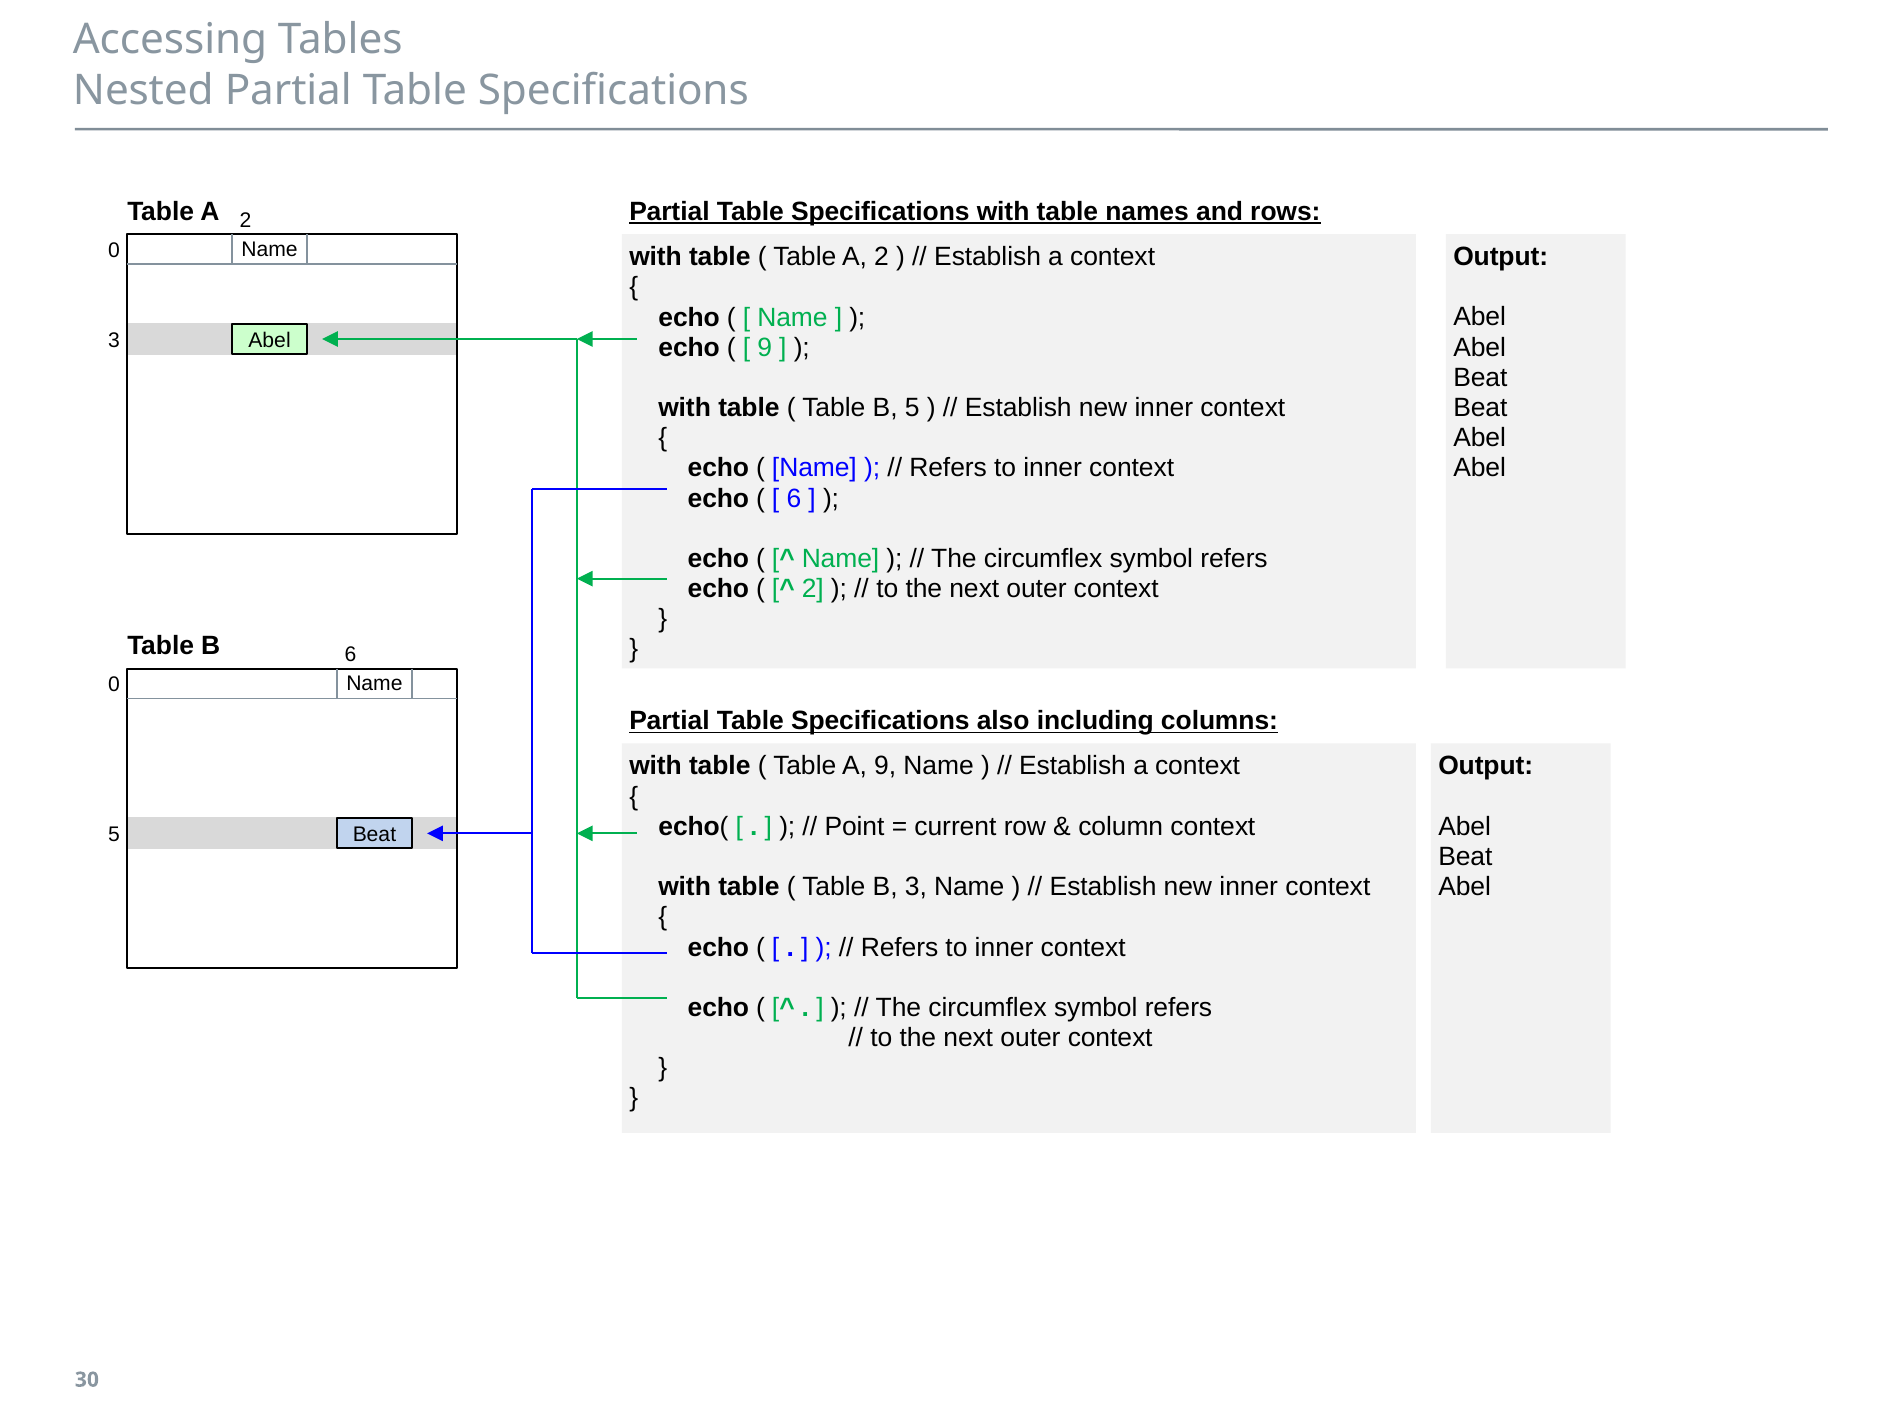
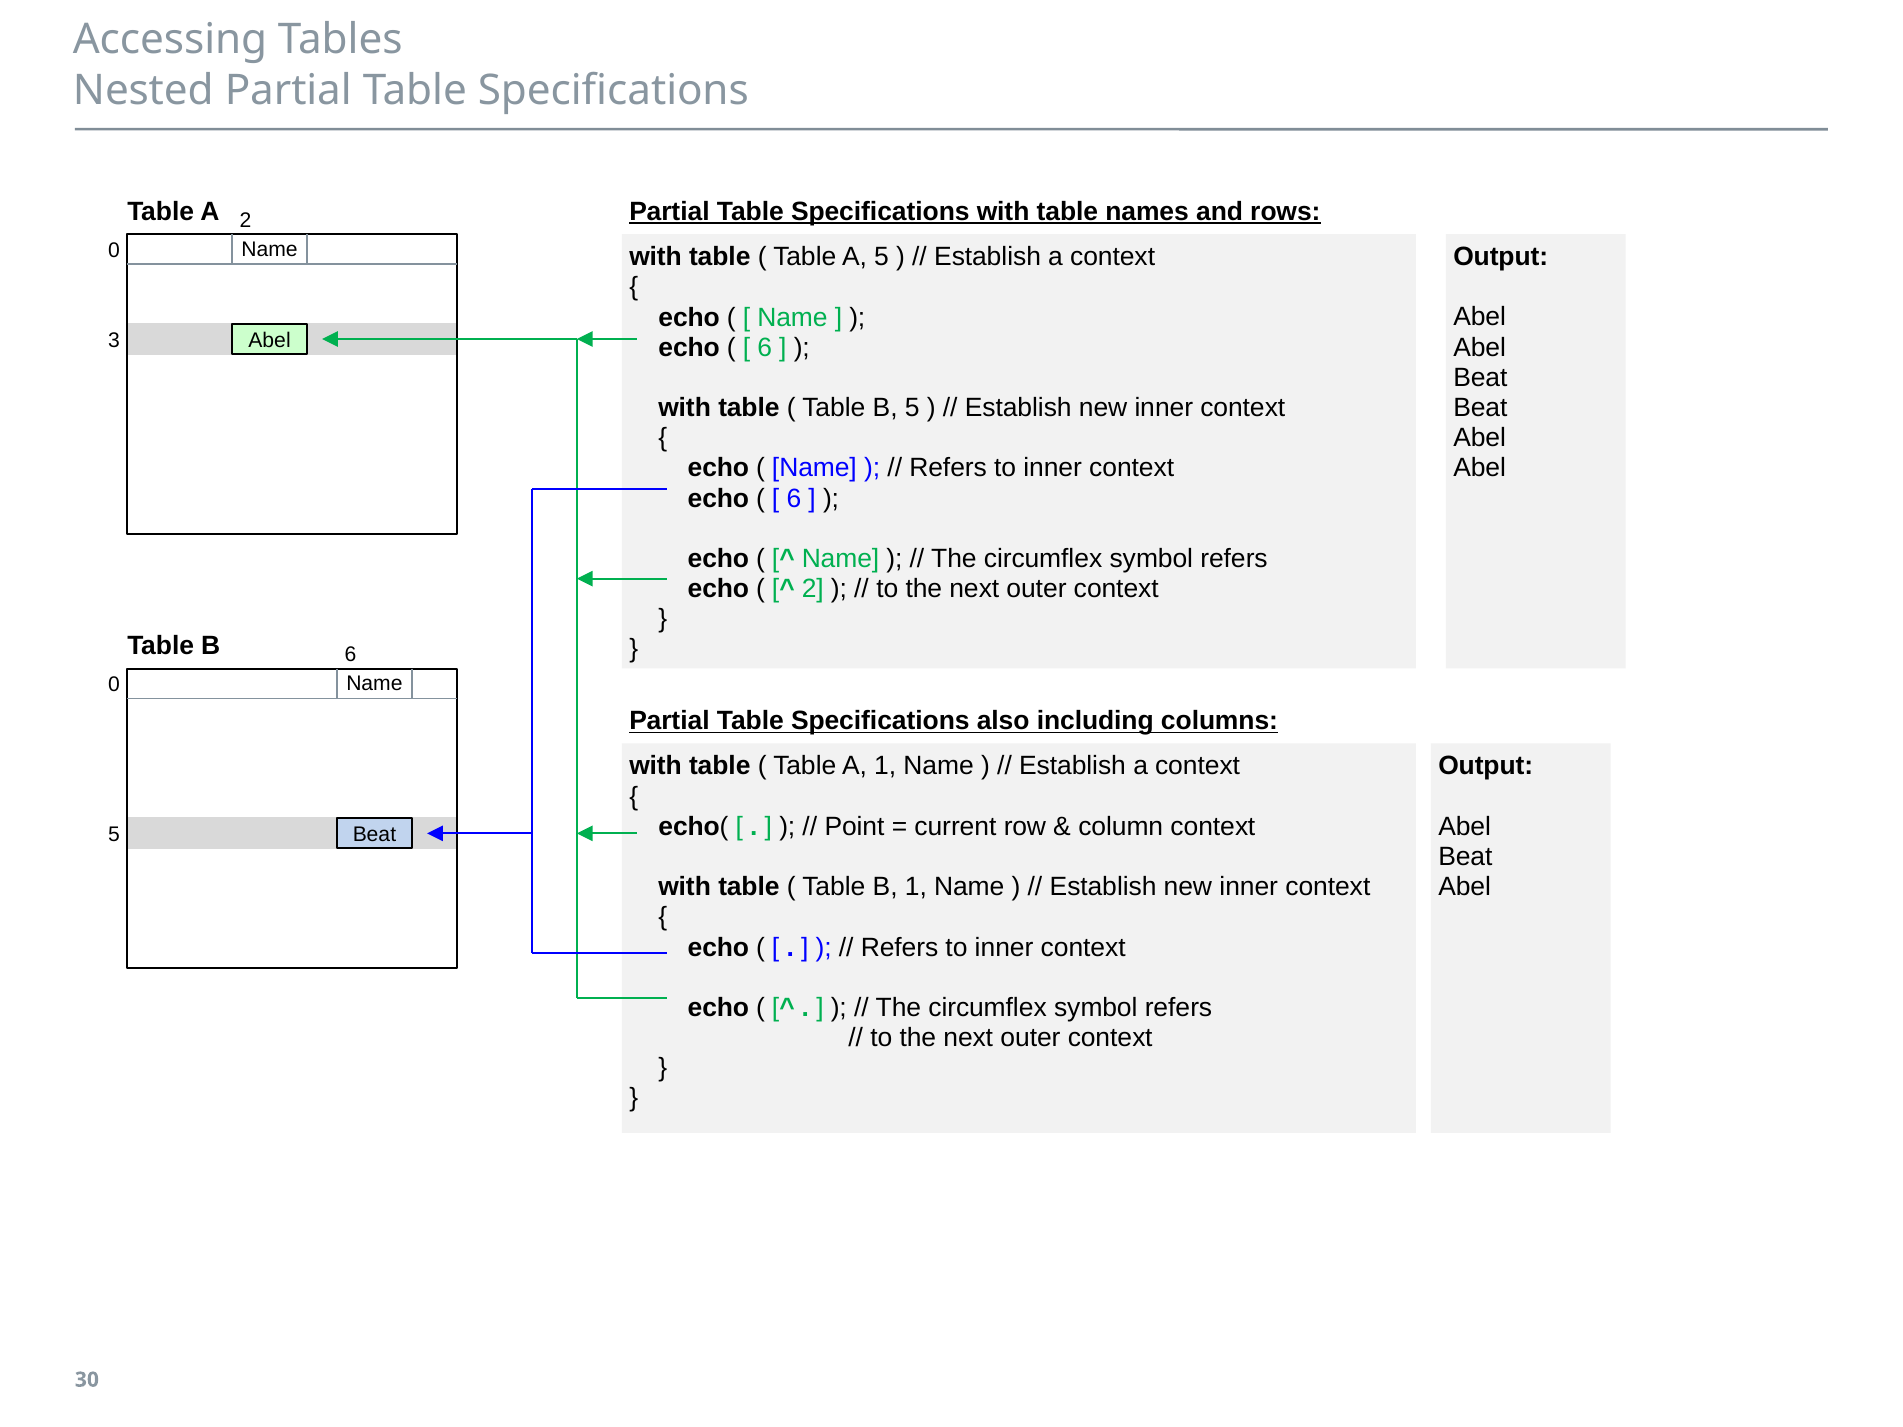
A 2: 2 -> 5 (882, 257)
9: 9 -> 6 (765, 348)
A 9: 9 -> 1 (885, 766)
B 3: 3 -> 1 (916, 887)
